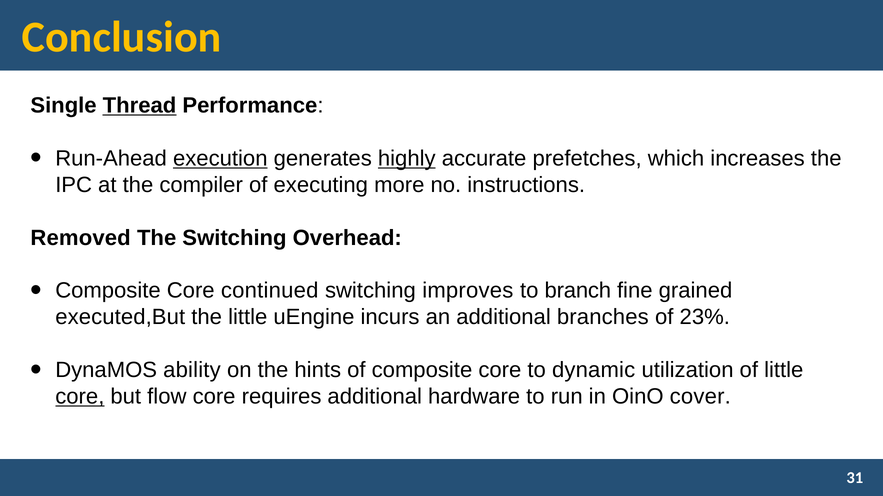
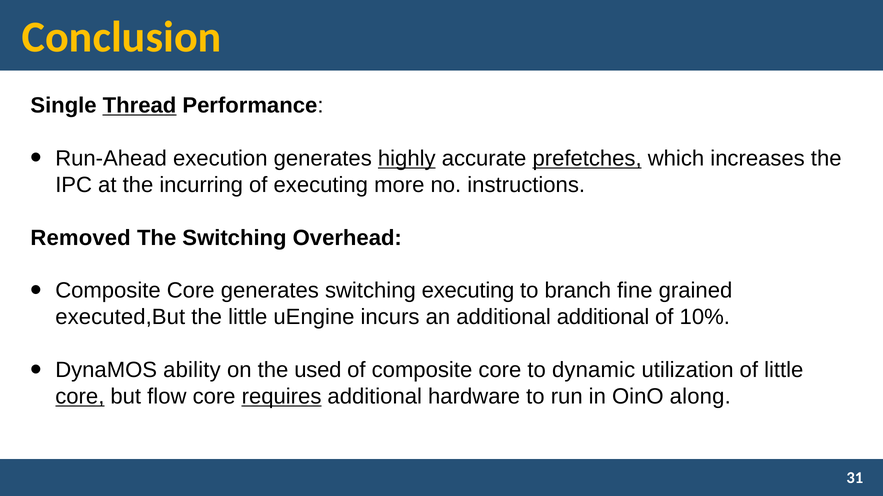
execution underline: present -> none (220, 159)
prefetches underline: none -> present (587, 159)
compiler: compiler -> incurring (201, 185)
Core continued: continued -> generates (270, 291)
switching improves: improves -> executing (468, 291)
additional branches: branches -> additional (603, 318)
23%: 23% -> 10% (705, 318)
hints: hints -> used (318, 371)
requires underline: none -> present (282, 397)
cover: cover -> along (700, 397)
